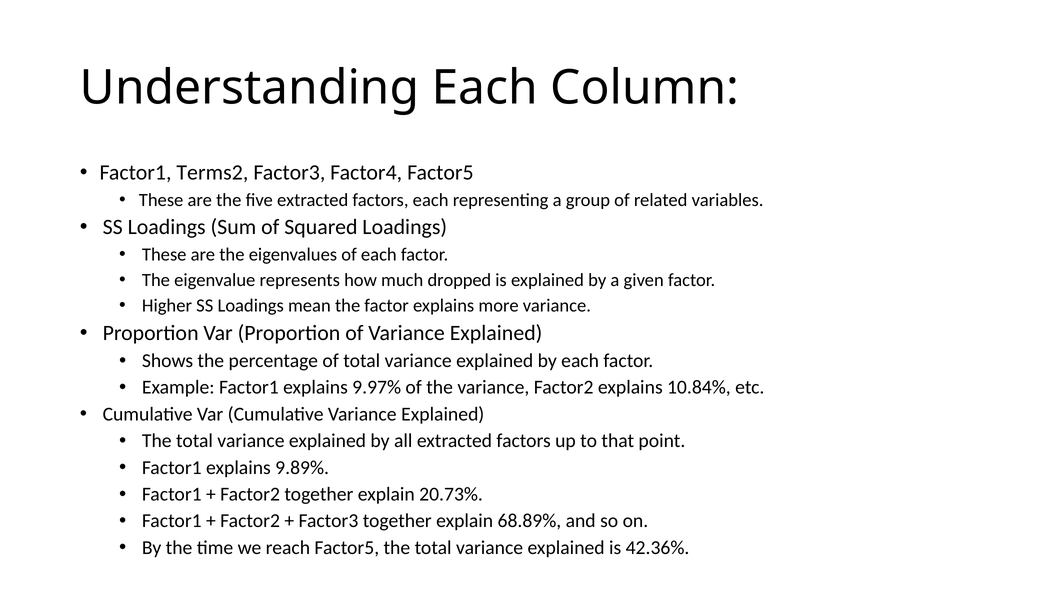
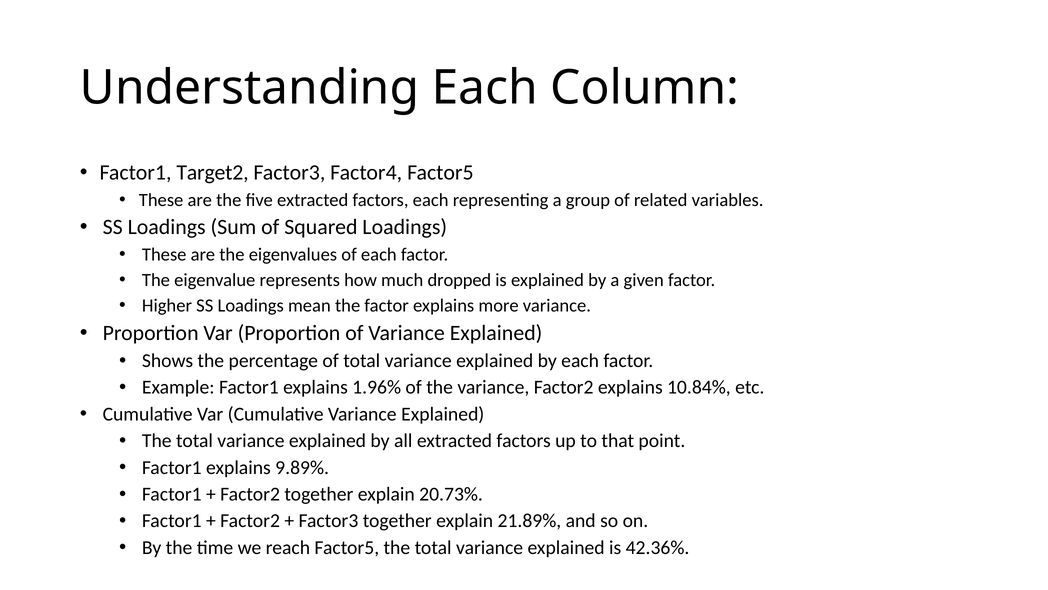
Terms2: Terms2 -> Target2 (213, 173)
9.97%: 9.97% -> 1.96% (377, 387)
68.89%: 68.89% -> 21.89% (529, 520)
